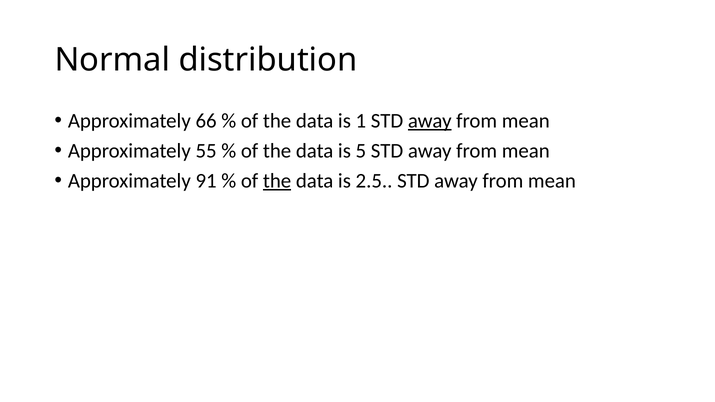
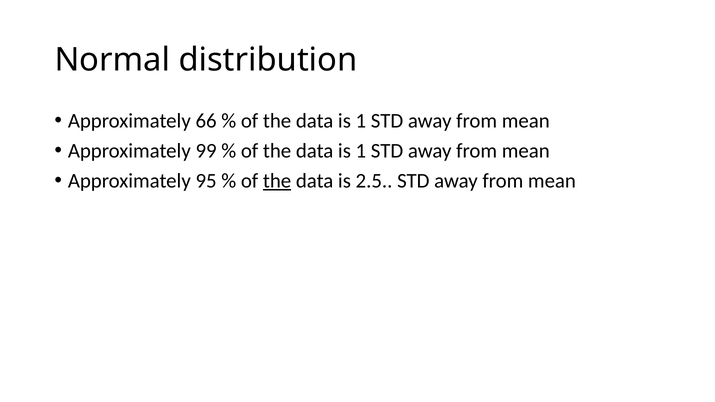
away underline: present -> none (430, 121)
55: 55 -> 99 (206, 151)
5: 5 -> 1 (361, 151)
91: 91 -> 95 (206, 181)
